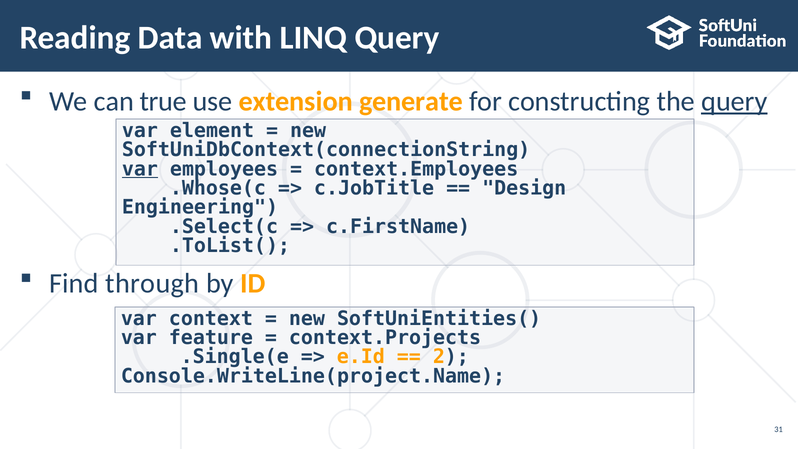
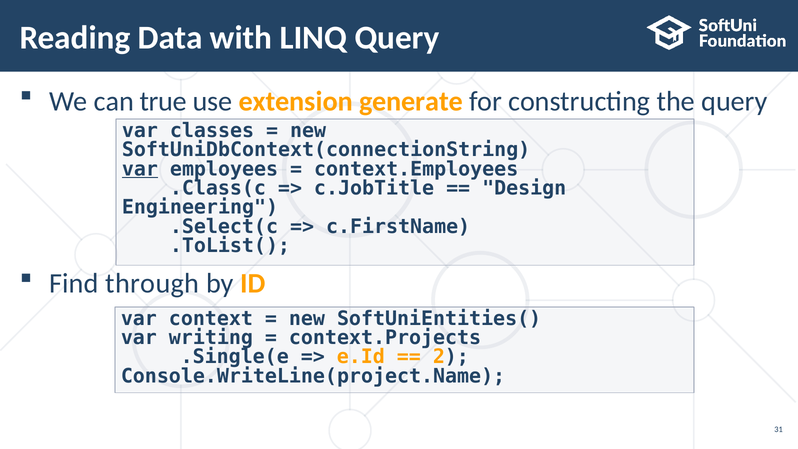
query underline: present -> none (734, 101)
element: element -> classes (212, 131)
.Whose(c: .Whose(c -> .Class(c (218, 188)
feature: feature -> writing (211, 338)
